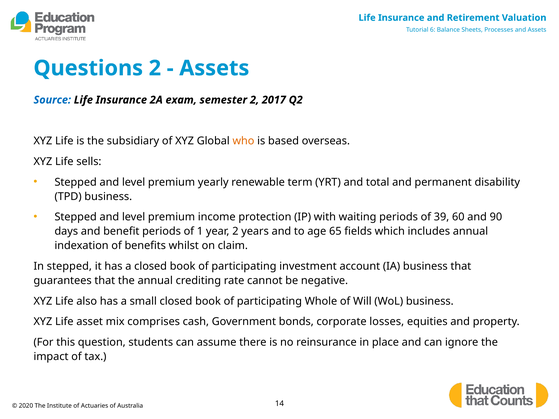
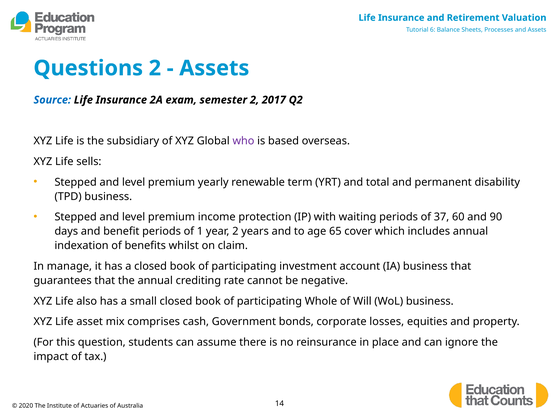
who colour: orange -> purple (243, 141)
39: 39 -> 37 (442, 217)
fields: fields -> cover (358, 231)
In stepped: stepped -> manage (69, 266)
